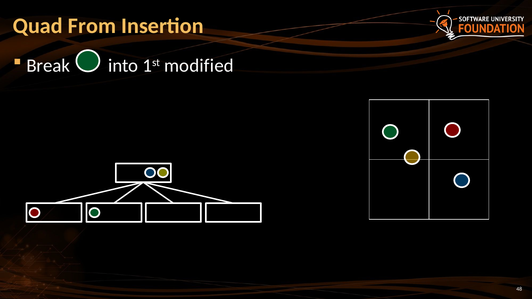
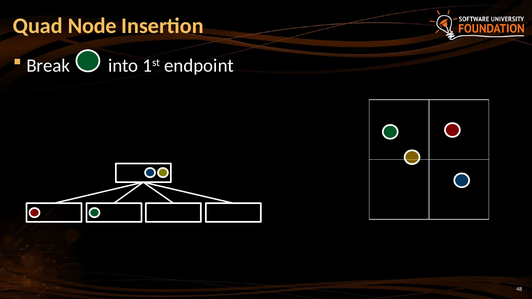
From: From -> Node (92, 26)
modified: modified -> endpoint (199, 66)
